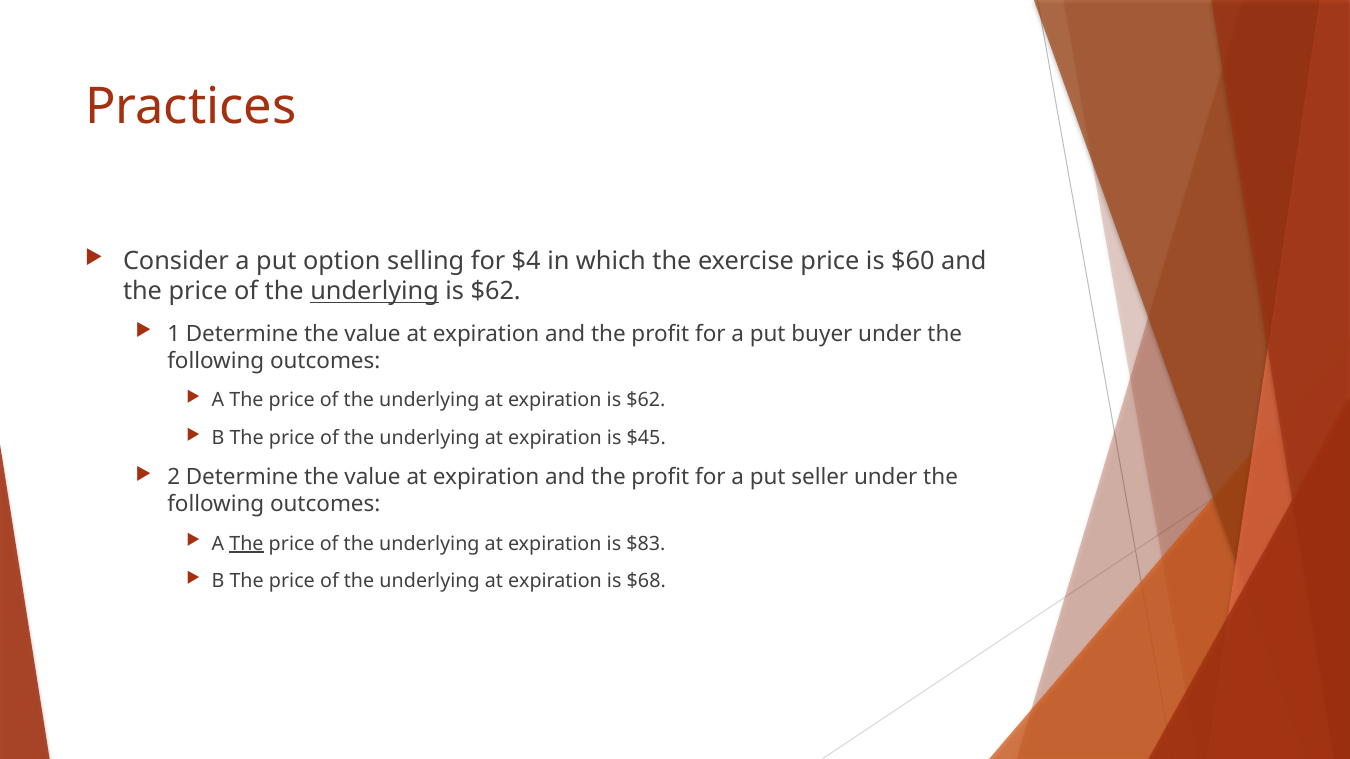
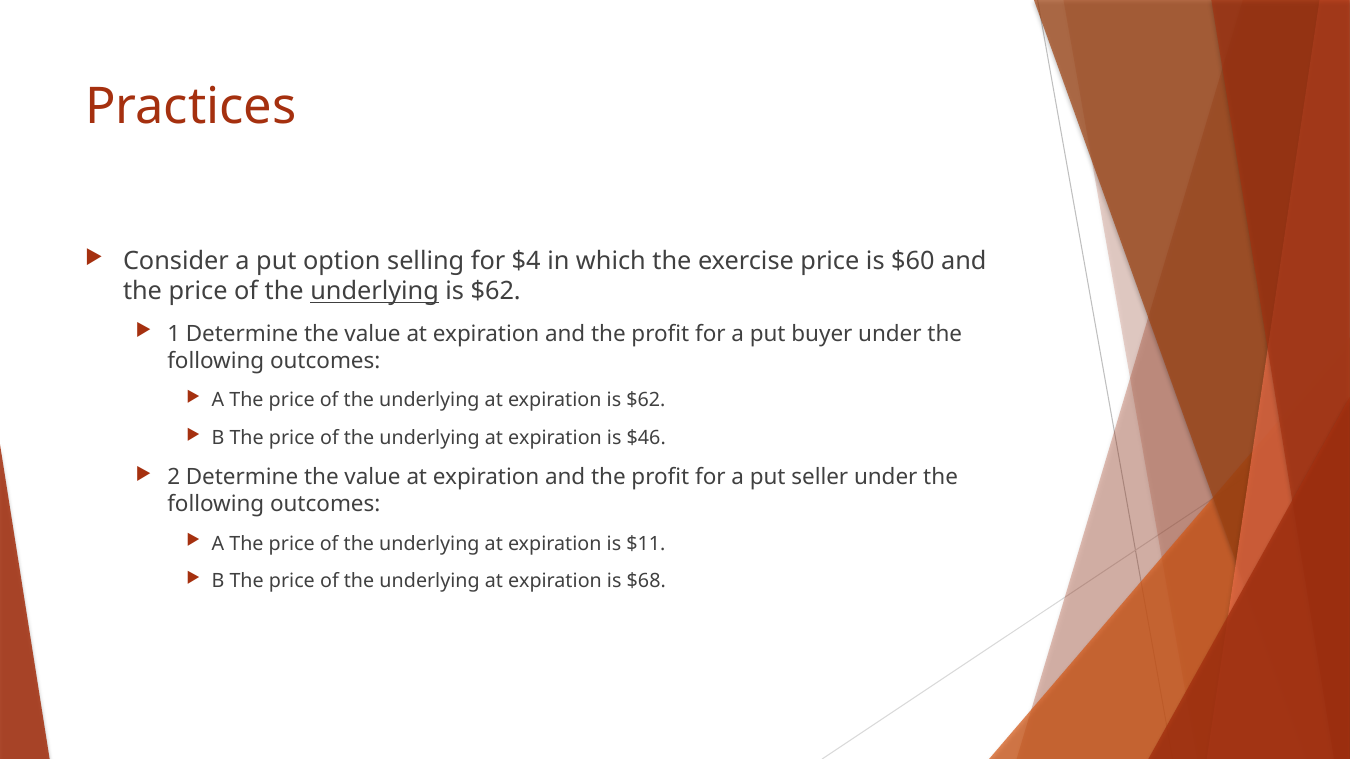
$45: $45 -> $46 (646, 438)
The underline: present -> none (246, 544)
$83: $83 -> $11 (646, 544)
